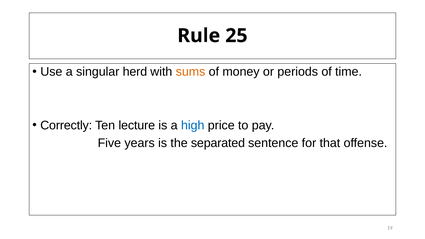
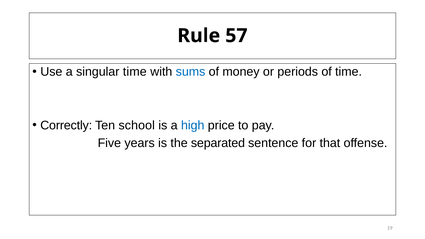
25: 25 -> 57 (236, 36)
singular herd: herd -> time (135, 72)
sums colour: orange -> blue (191, 72)
lecture: lecture -> school (137, 125)
